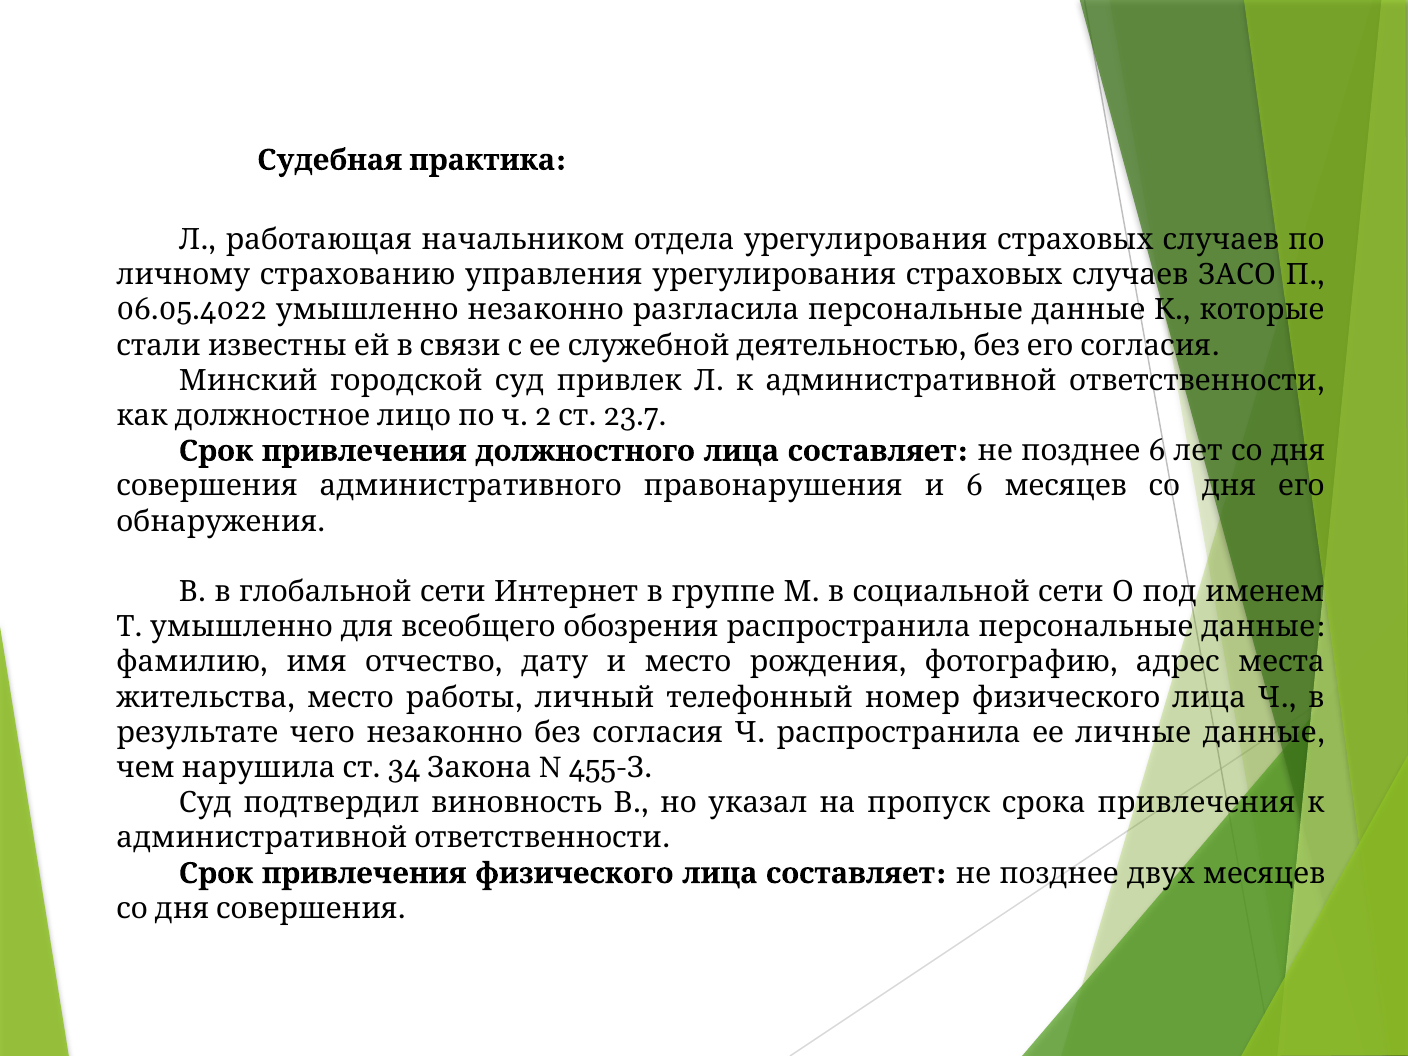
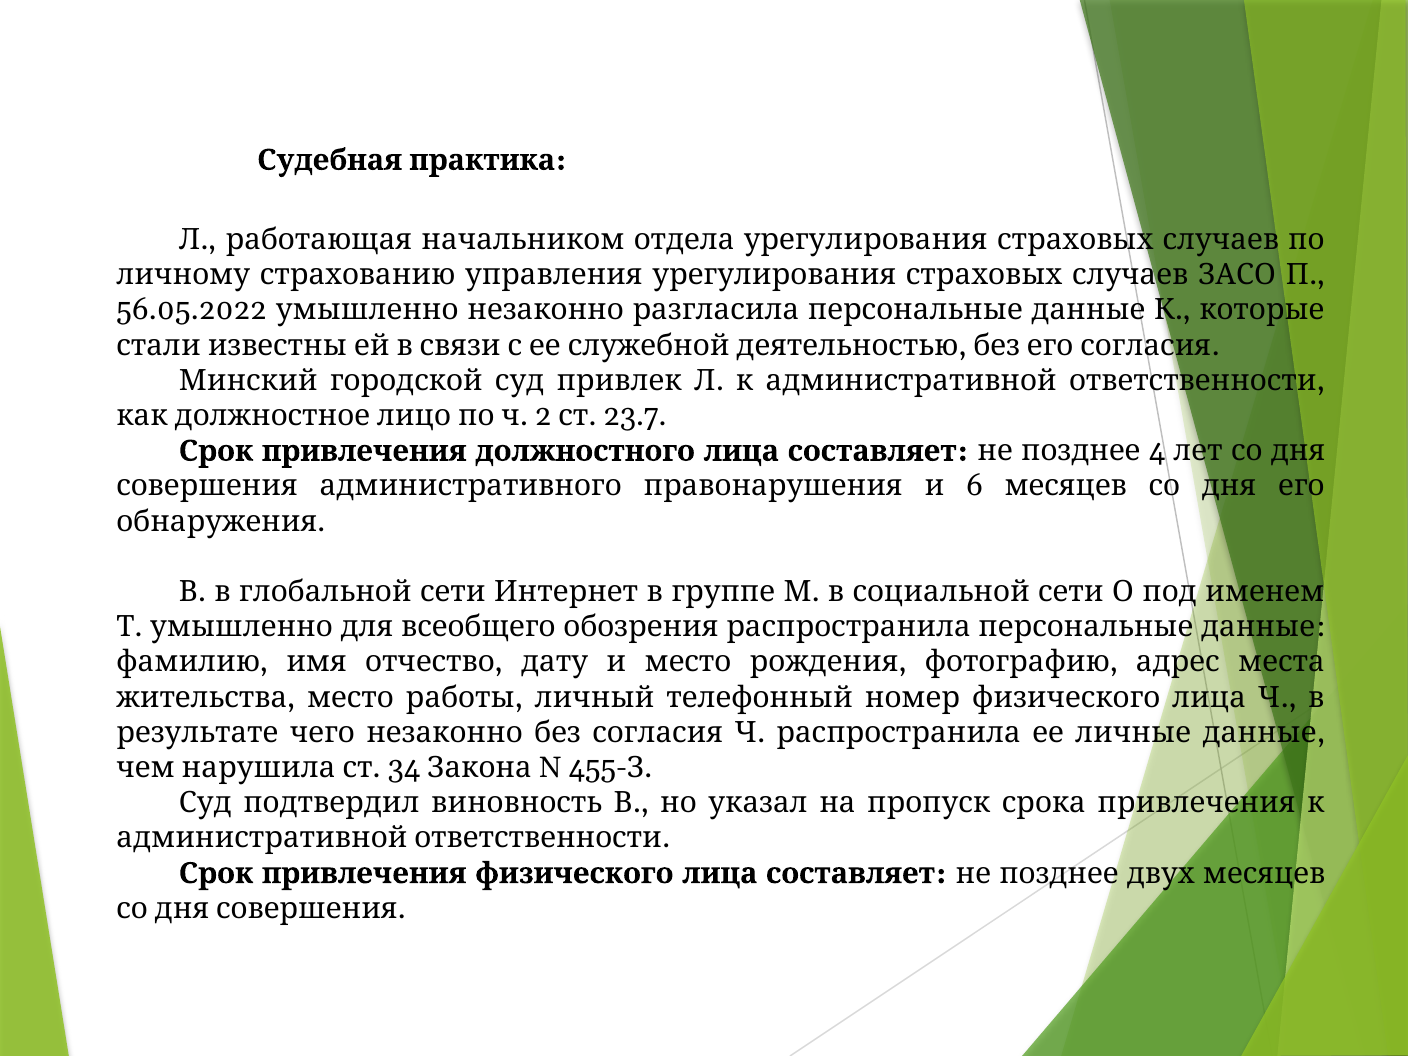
06.05.4022: 06.05.4022 -> 56.05.2022 (192, 310)
составляет 6: 6 -> 4 (1157, 451)
